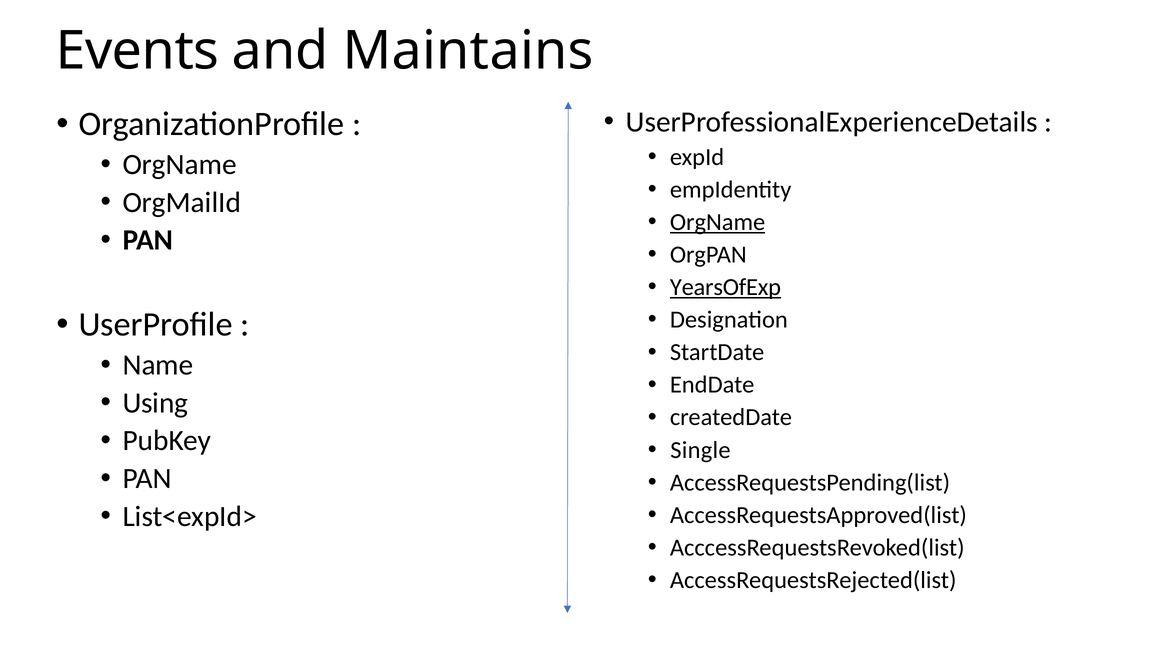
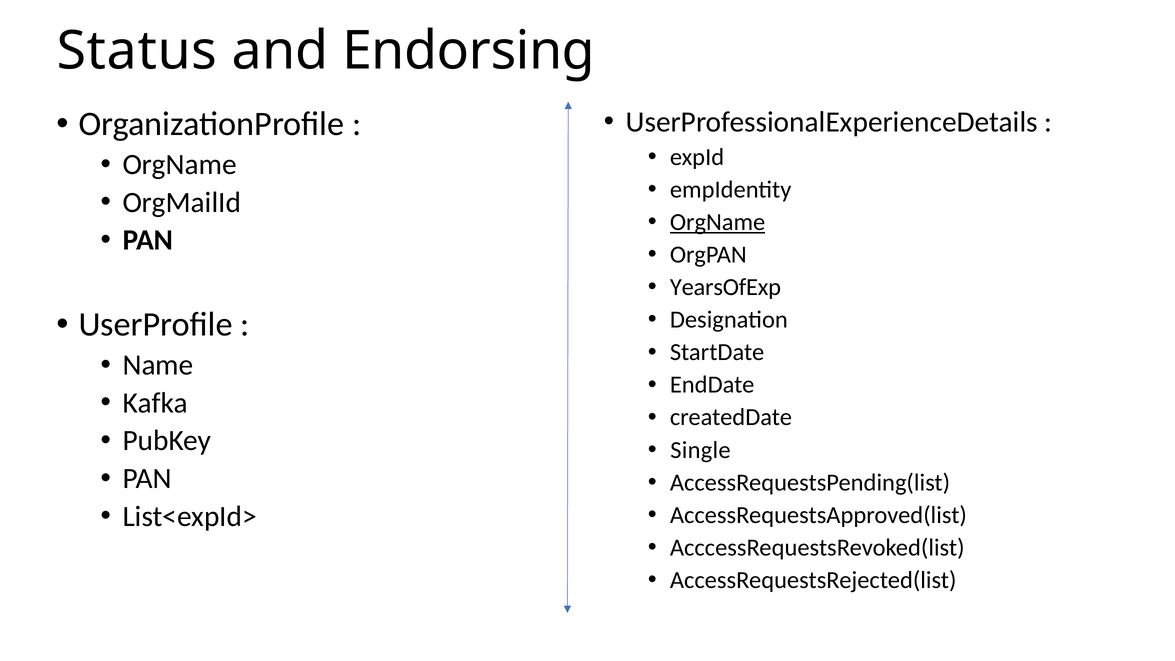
Events: Events -> Status (137, 51)
Maintains: Maintains -> Endorsing (469, 51)
YearsOfExp underline: present -> none (725, 287)
Using: Using -> Kafka (155, 403)
